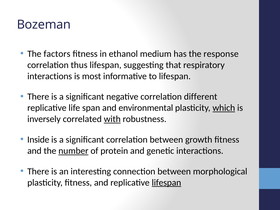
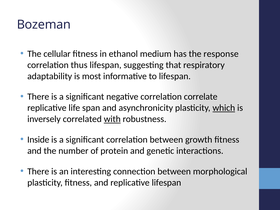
factors: factors -> cellular (57, 54)
interactions: interactions -> adaptability (50, 76)
different: different -> correlate (201, 97)
environmental: environmental -> asynchronicity (146, 108)
number underline: present -> none (73, 151)
lifespan underline: present -> none (166, 183)
